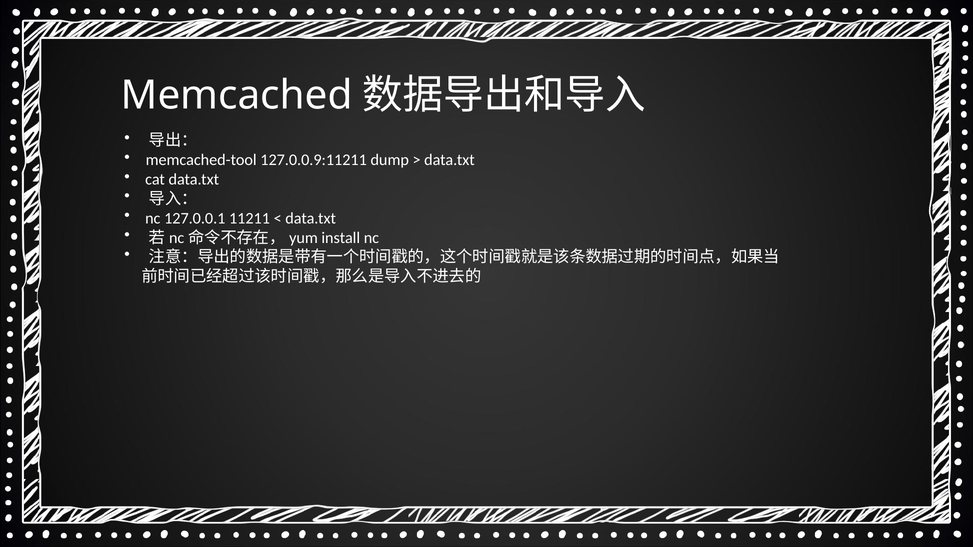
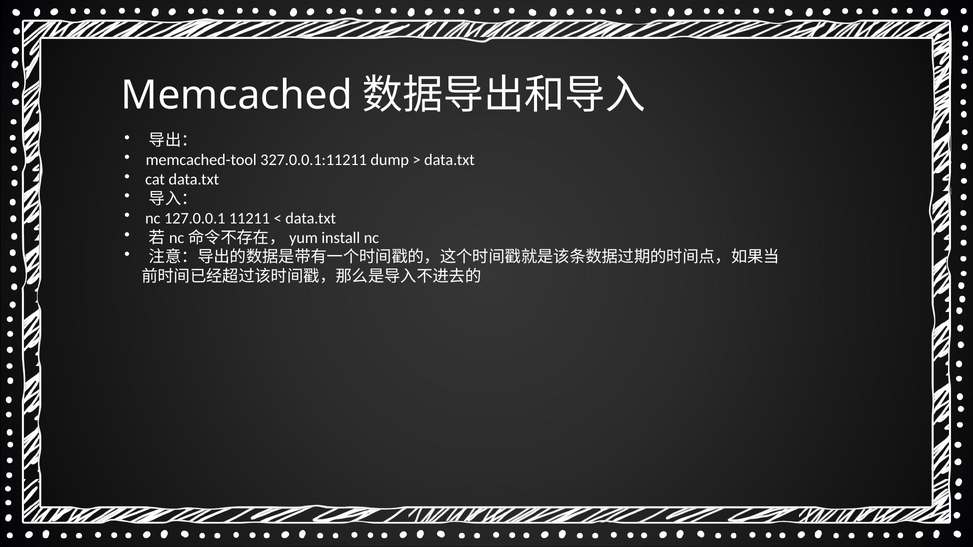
127.0.0.9:11211: 127.0.0.9:11211 -> 327.0.0.1:11211 (314, 160)
